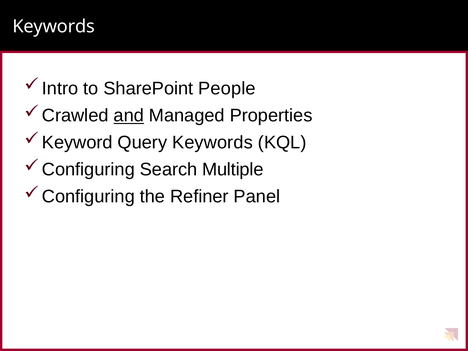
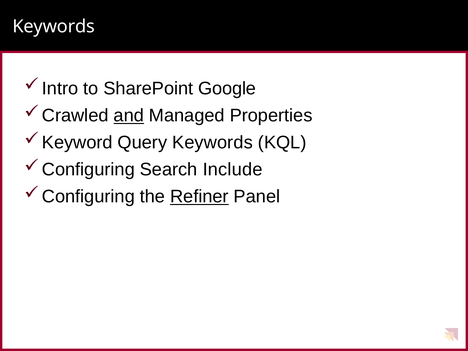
People: People -> Google (227, 89)
Multiple: Multiple -> Include (233, 170)
Refiner underline: none -> present (199, 197)
